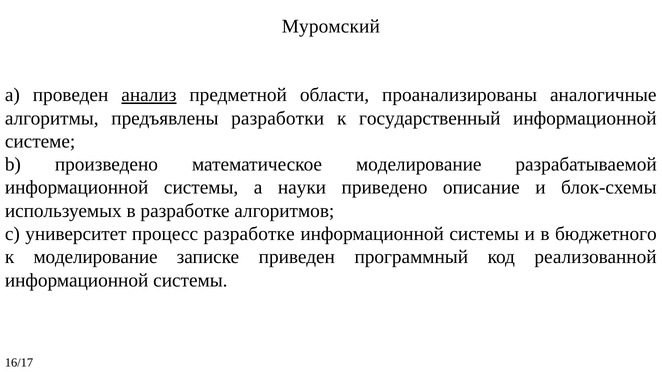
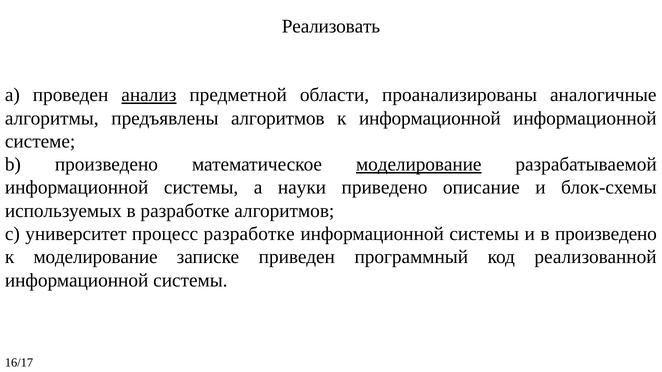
Муромский: Муромский -> Реализовать (331, 27)
предъявлены разработки: разработки -> алгоритмов (278, 118)
к государственный: государственный -> информационной (430, 118)
моделирование underline: none -> present (419, 165)
в бюджетного: бюджетного -> произведено (606, 234)
